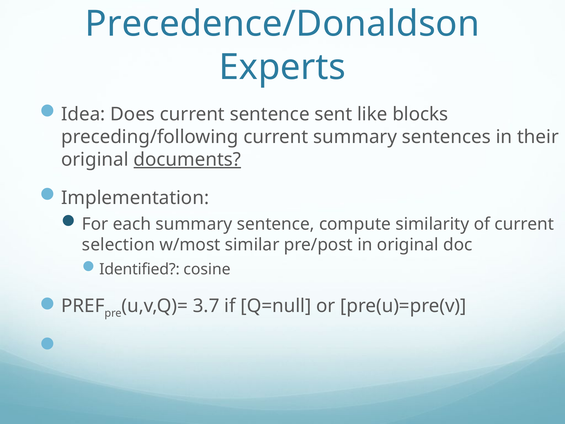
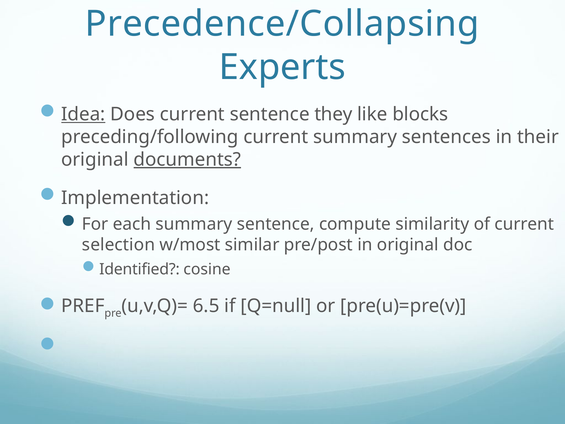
Precedence/Donaldson: Precedence/Donaldson -> Precedence/Collapsing (282, 24)
Idea underline: none -> present (83, 114)
sent: sent -> they (333, 114)
3.7: 3.7 -> 6.5 (206, 306)
